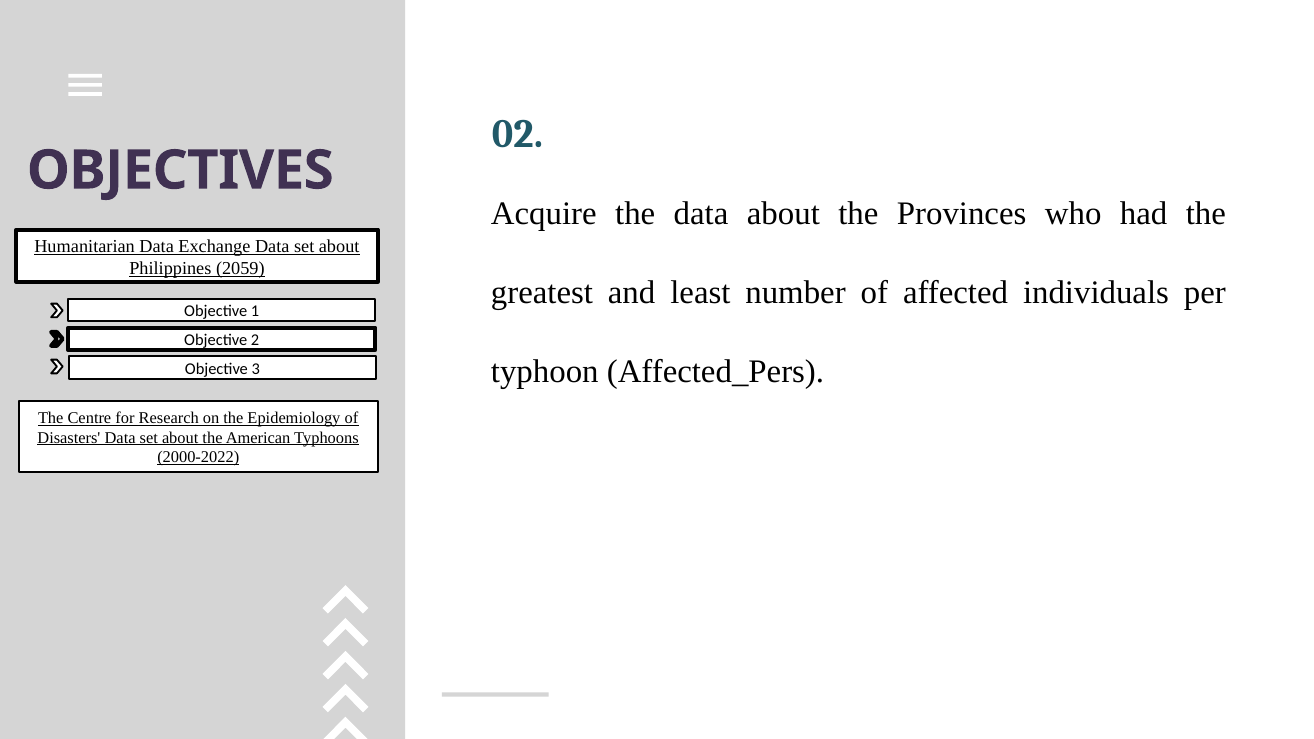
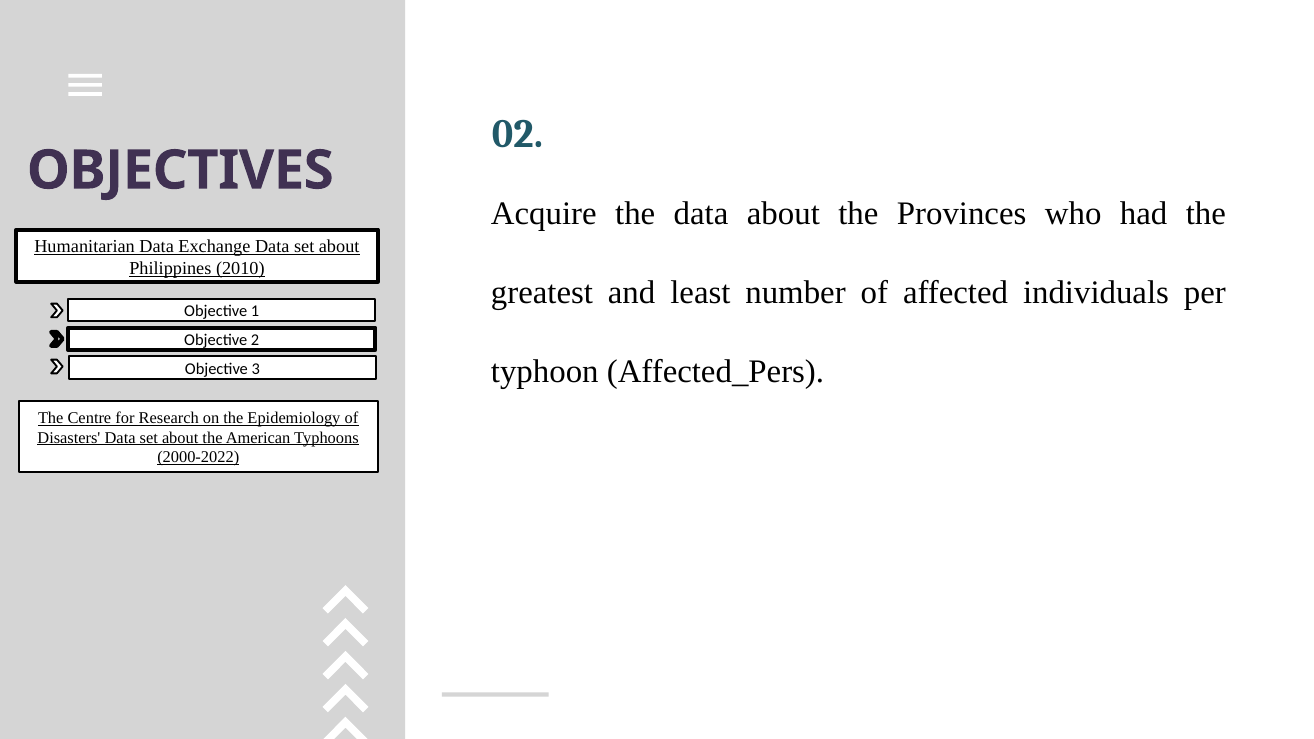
2059: 2059 -> 2010 (240, 268)
